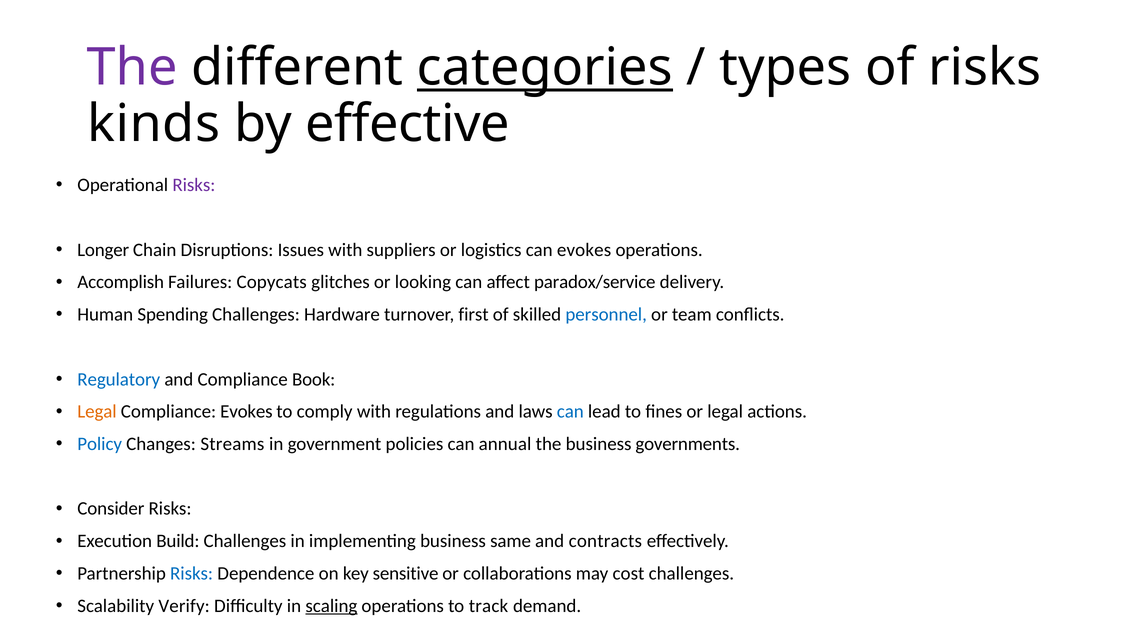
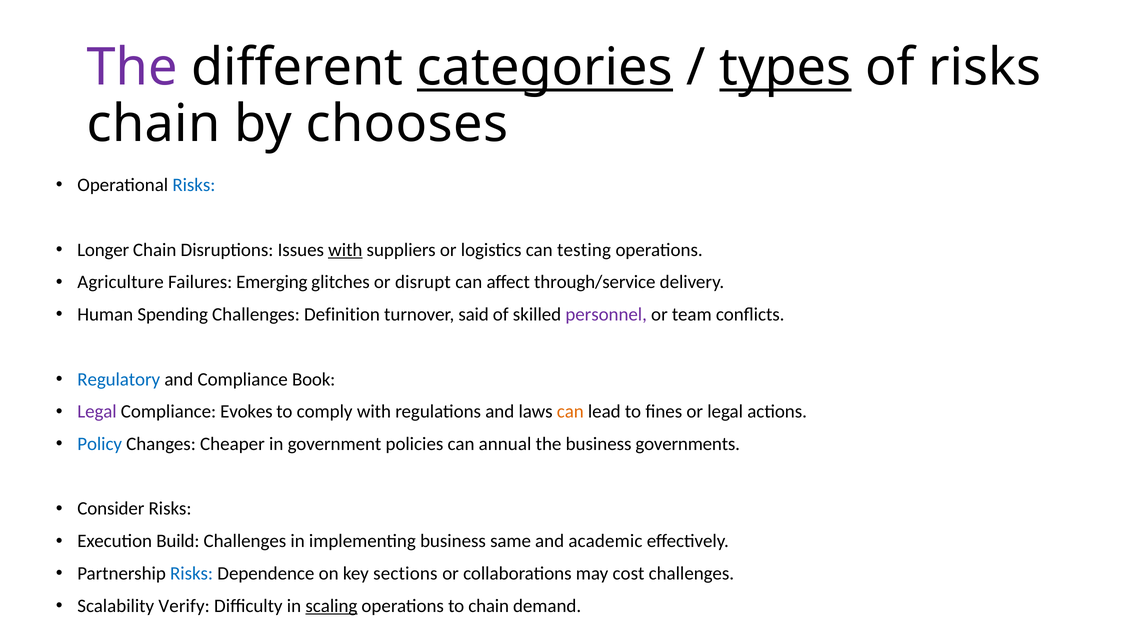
types underline: none -> present (785, 68)
kinds: kinds -> chain (154, 124)
effective: effective -> chooses (407, 124)
Risks colour: purple -> blue (194, 185)
with underline: none -> present (345, 250)
can evokes: evokes -> testing (584, 250)
Accomplish: Accomplish -> Agriculture (121, 282)
Copycats: Copycats -> Emerging (272, 282)
looking: looking -> disrupt (423, 282)
paradox/service: paradox/service -> through/service (595, 282)
Hardware: Hardware -> Definition (342, 315)
first: first -> said (474, 315)
personnel colour: blue -> purple (606, 315)
Legal colour: orange -> purple (97, 412)
can colour: blue -> orange (570, 412)
Streams: Streams -> Cheaper (232, 444)
contracts: contracts -> academic (605, 541)
sensitive: sensitive -> sections (405, 574)
to track: track -> chain (489, 606)
